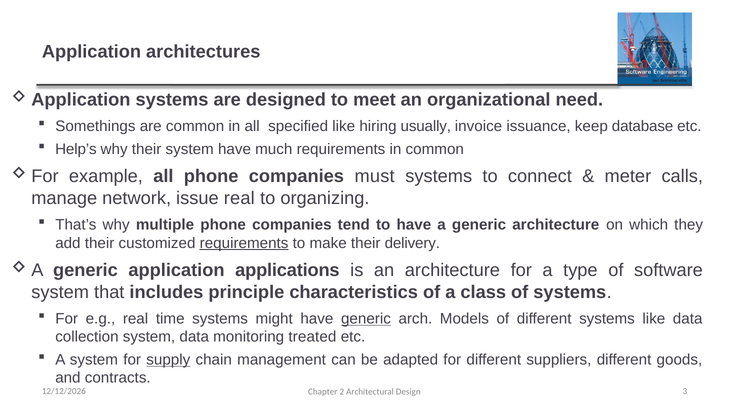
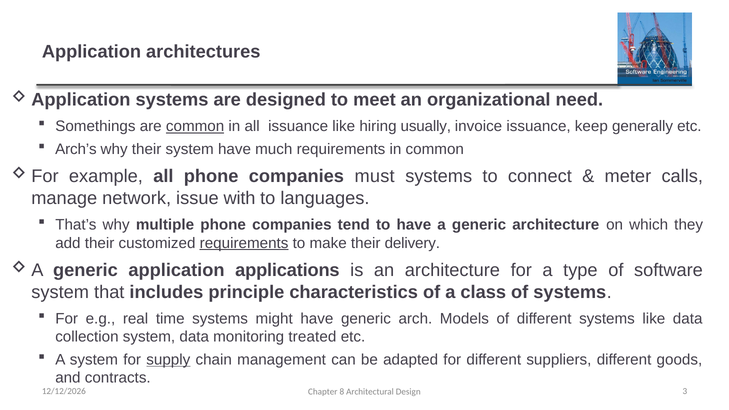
common underline: none -> present (195, 126)
all specified: specified -> issuance (298, 126)
database: database -> generally (643, 126)
Help’s: Help’s -> Arch’s (76, 149)
issue real: real -> with (240, 198)
organizing: organizing -> languages (325, 198)
generic underline: present -> none (366, 319)
2: 2 -> 8 (342, 392)
